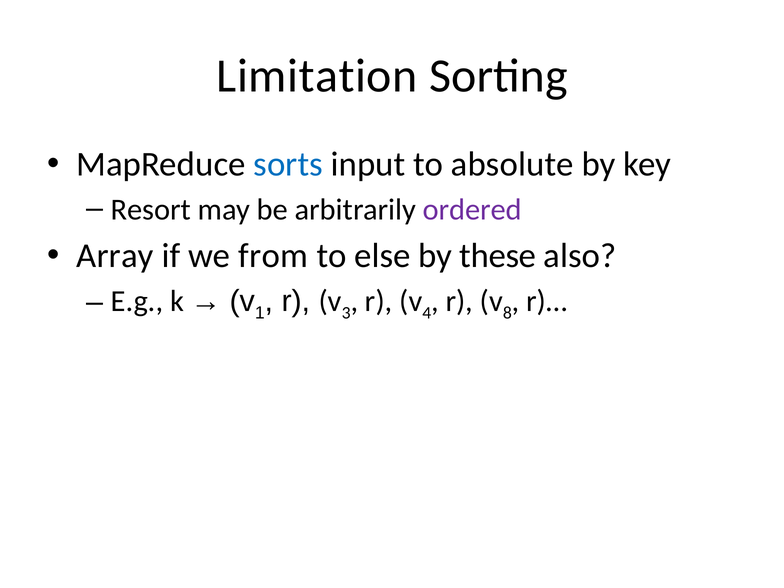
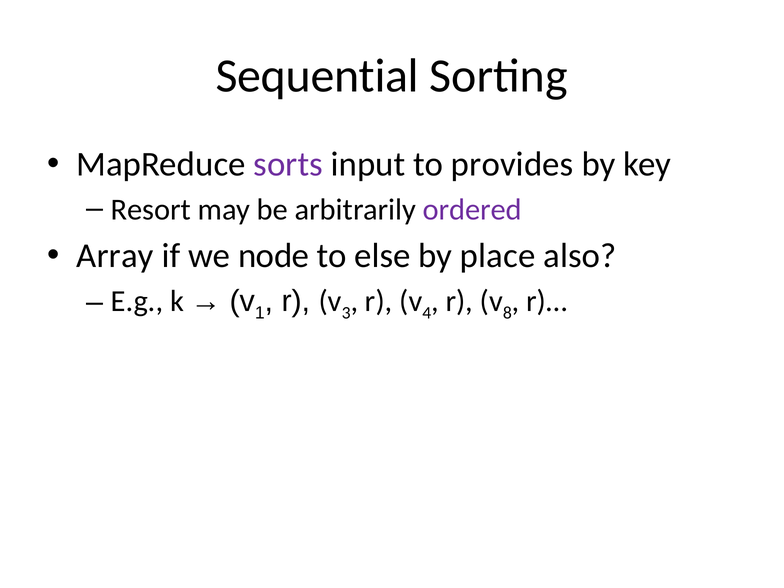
Limitation: Limitation -> Sequential (317, 76)
sorts colour: blue -> purple (288, 164)
absolute: absolute -> provides (512, 164)
from: from -> node (274, 256)
these: these -> place (498, 256)
